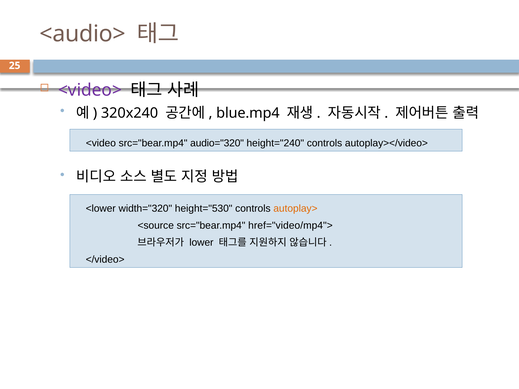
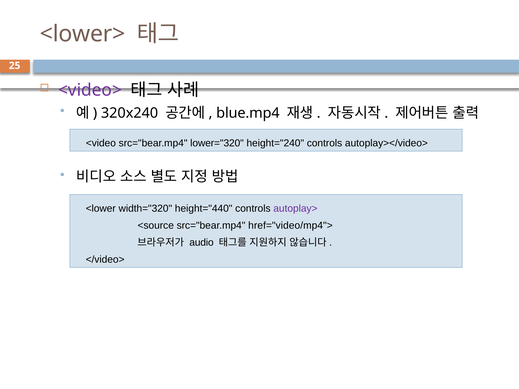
<audio>: <audio> -> <lower> (83, 34)
audio="320: audio="320 -> lower="320 (217, 143)
height="530: height="530 -> height="440 (204, 209)
autoplay> colour: orange -> purple (295, 209)
lower: lower -> audio (201, 243)
